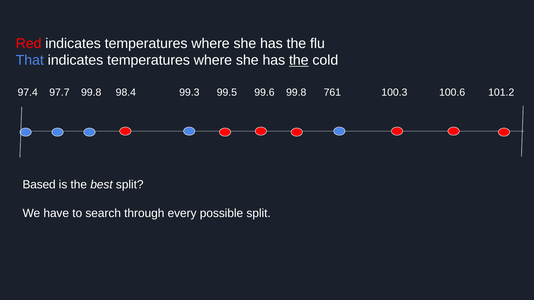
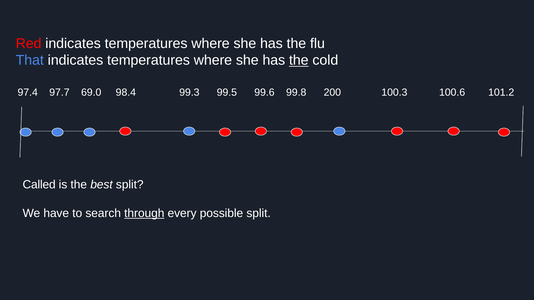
97.7 99.8: 99.8 -> 69.0 (91, 92)
761: 761 -> 200 (332, 92)
Based: Based -> Called (39, 185)
through underline: none -> present (144, 213)
